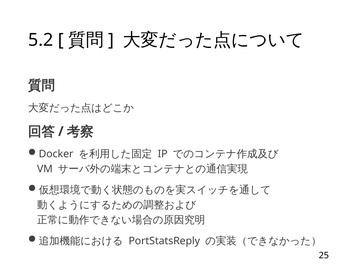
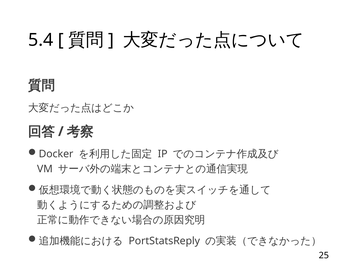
5.2: 5.2 -> 5.4 (41, 40)
